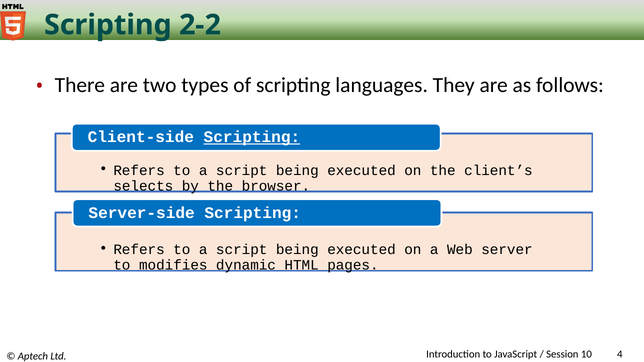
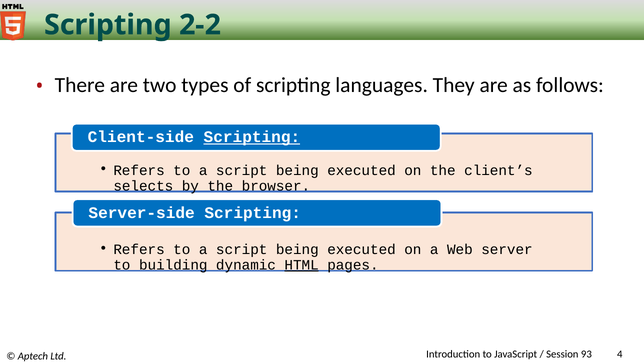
modifies: modifies -> building (173, 265)
HTML underline: none -> present (302, 265)
10: 10 -> 93 (586, 355)
